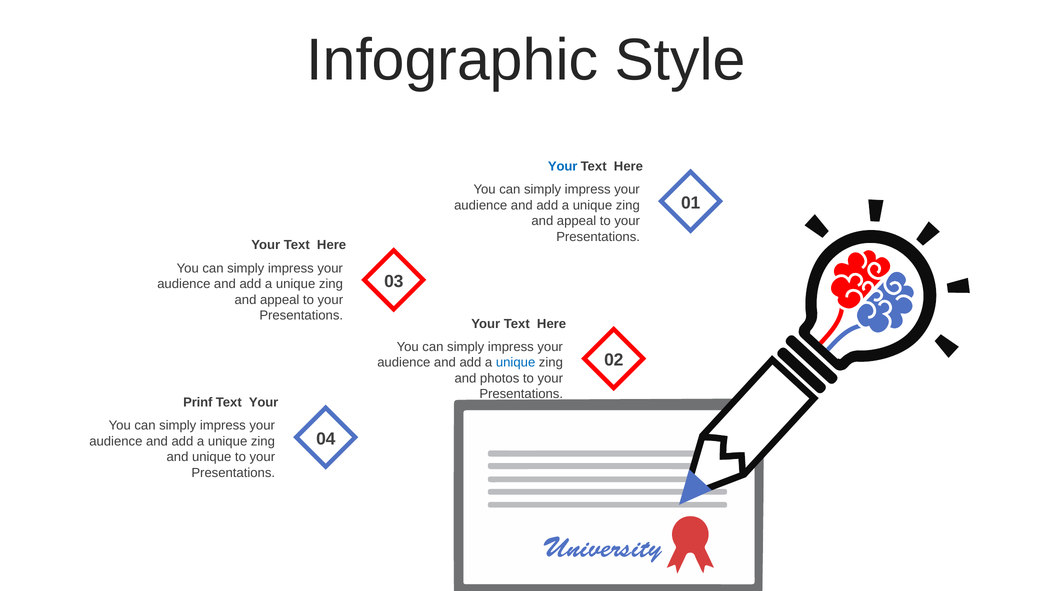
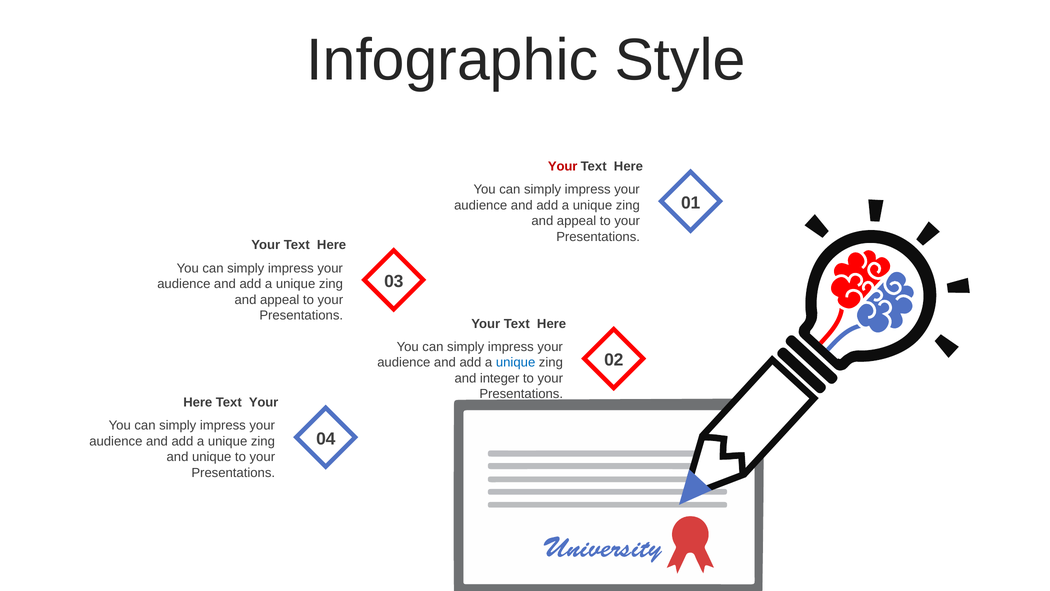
Your colour: blue -> red (563, 166)
photos: photos -> integer (500, 378)
Prinf: Prinf -> Here (198, 402)
